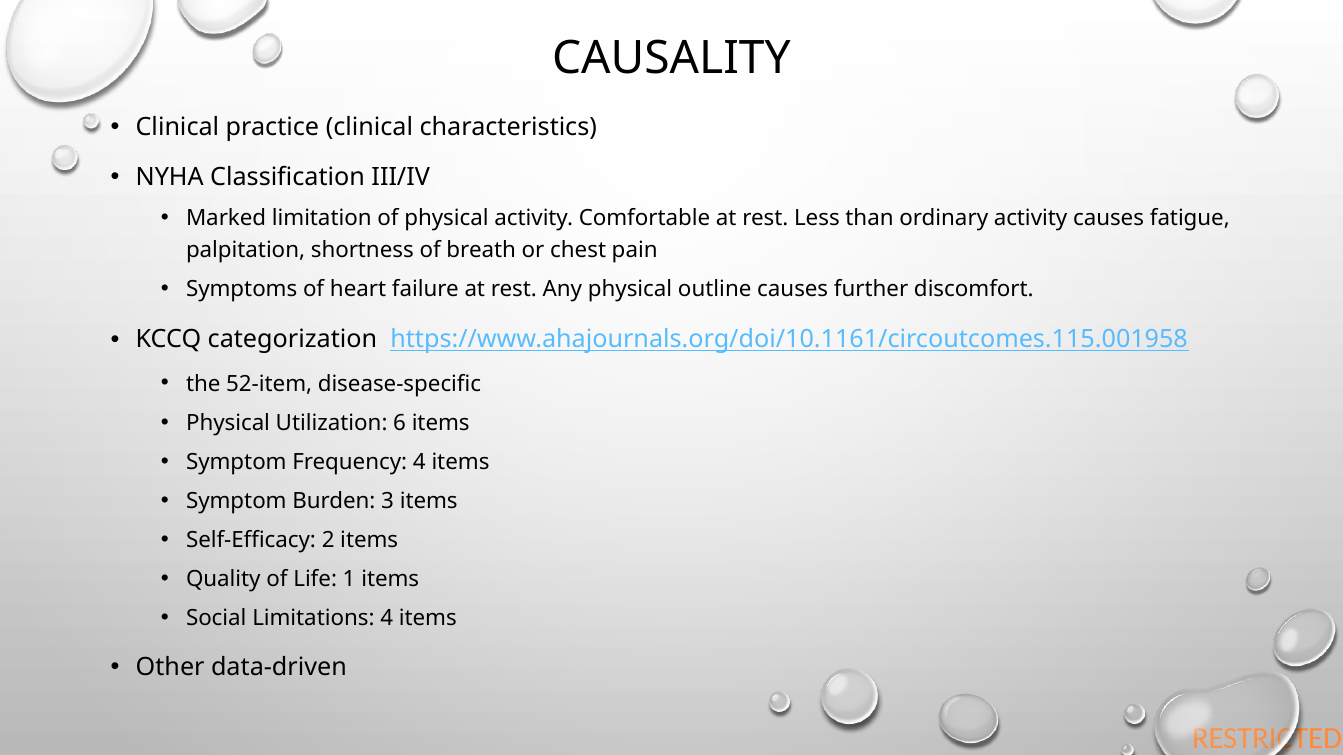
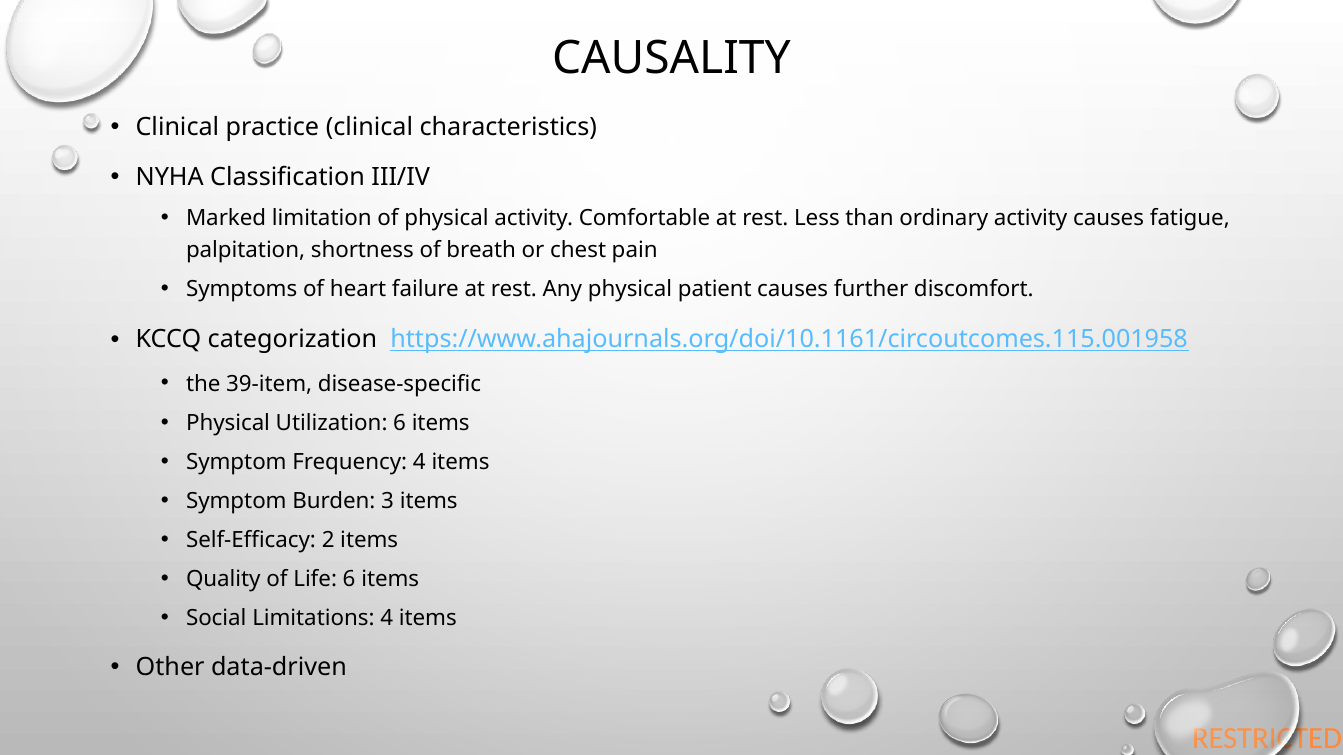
outline: outline -> patient (715, 290)
52-item: 52-item -> 39-item (269, 384)
Life 1: 1 -> 6 (349, 580)
